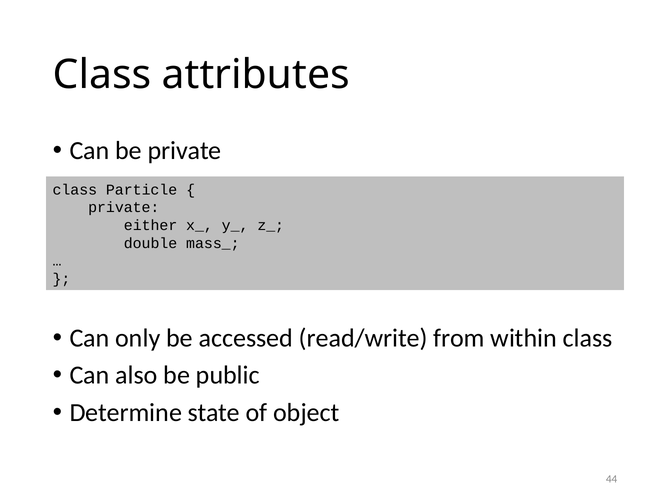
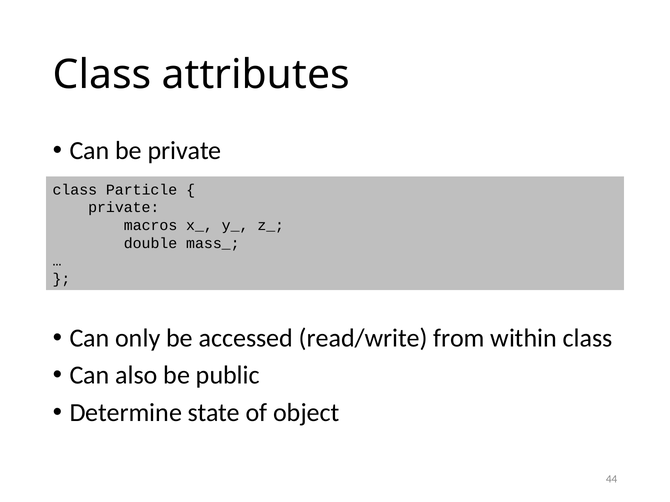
either: either -> macros (151, 226)
